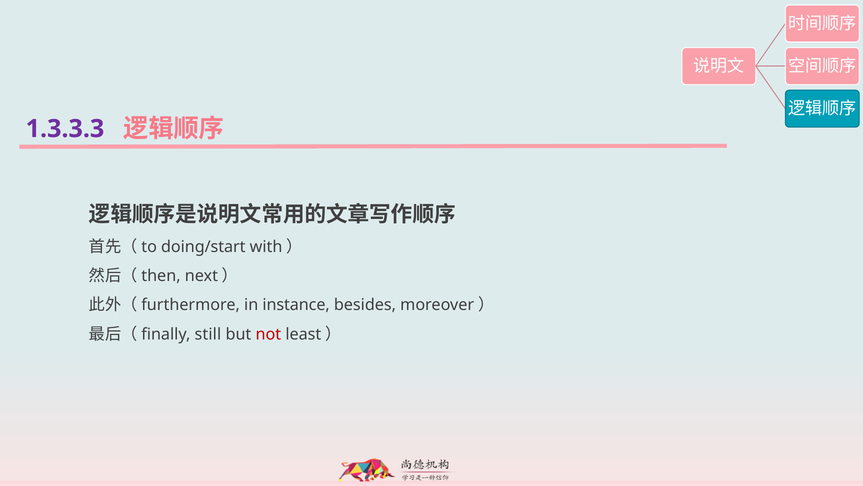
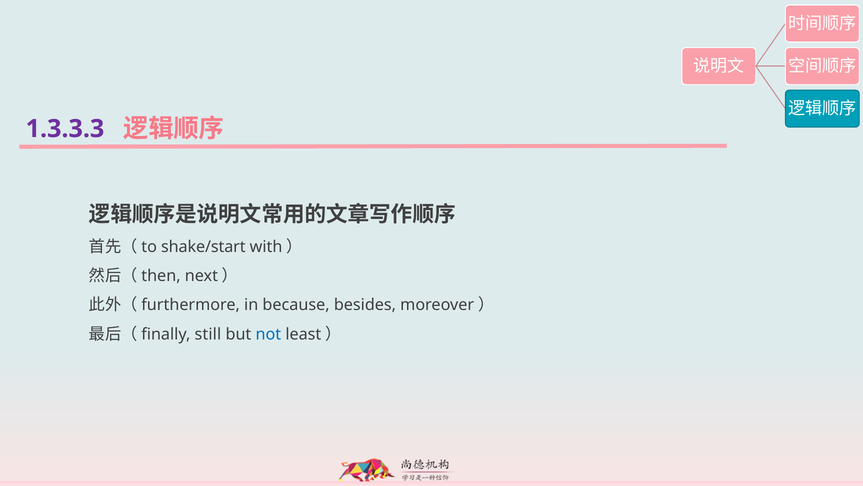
doing/start: doing/start -> shake/start (203, 246)
instance: instance -> because (296, 305)
not colour: red -> blue (268, 334)
